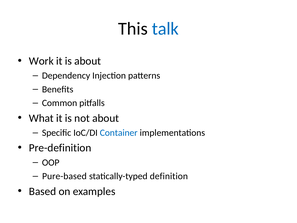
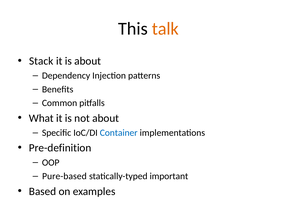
talk colour: blue -> orange (165, 29)
Work: Work -> Stack (41, 61)
definition: definition -> important (169, 176)
